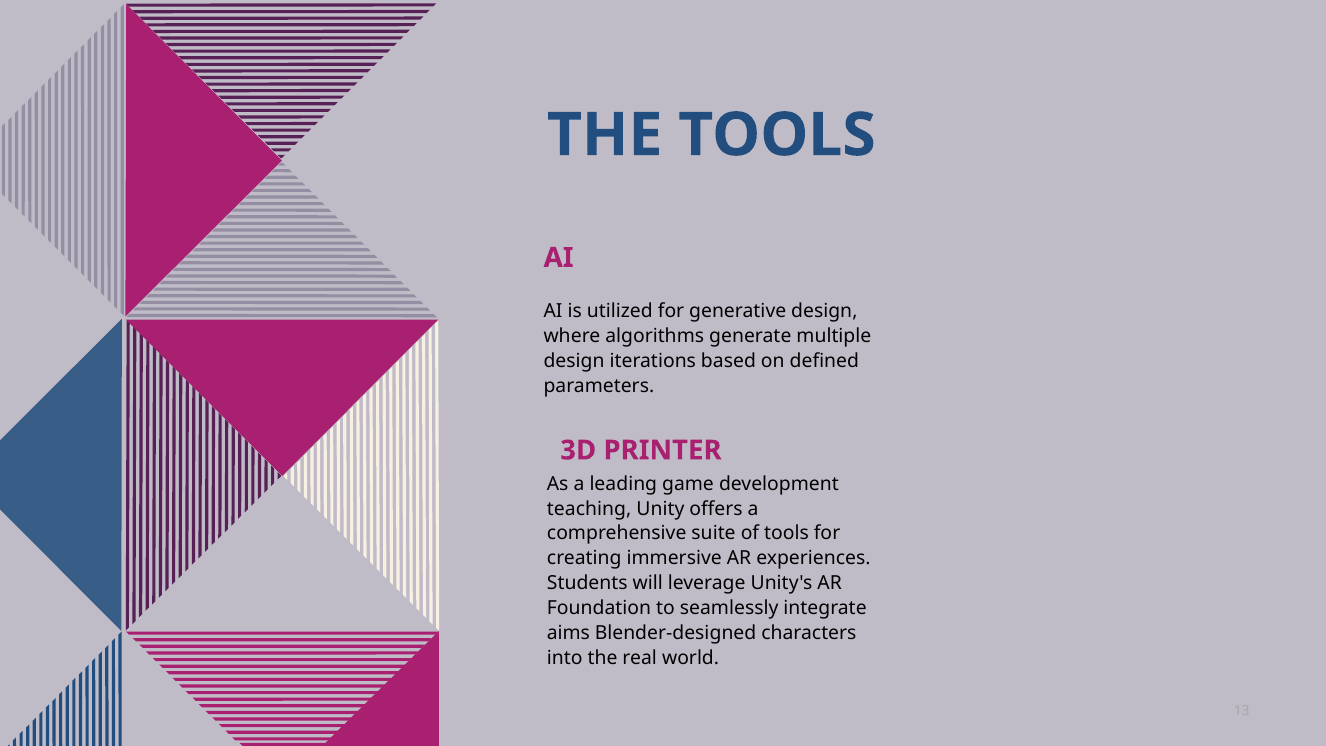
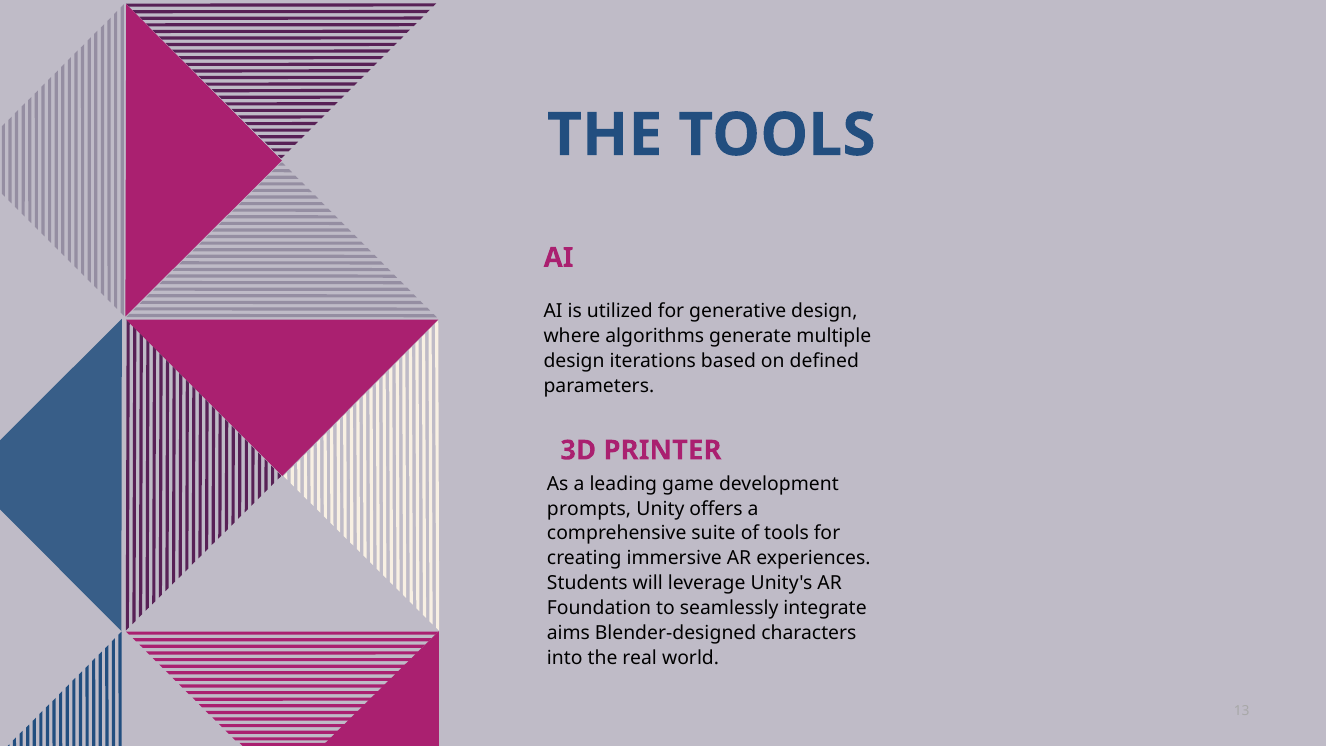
teaching: teaching -> prompts (589, 509)
